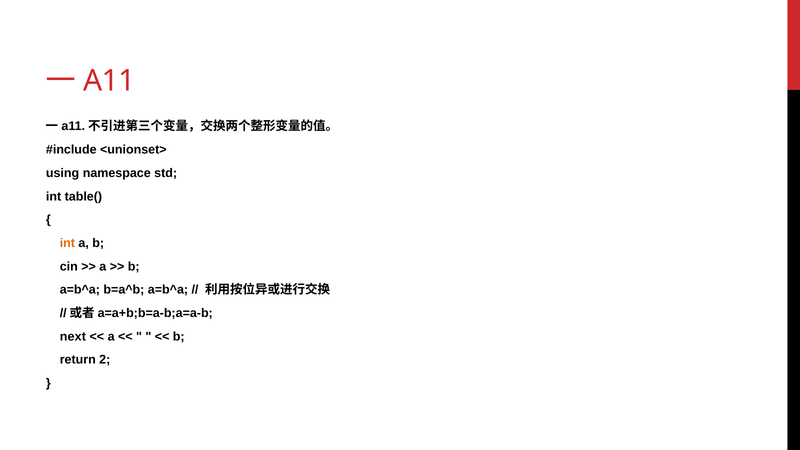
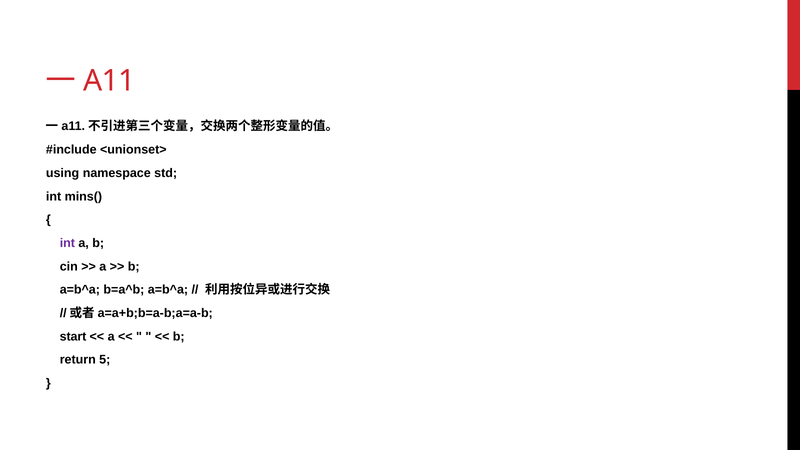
table(: table( -> mins( (83, 196)
int colour: orange -> purple (67, 243)
next: next -> start (73, 336)
2: 2 -> 5 (105, 360)
